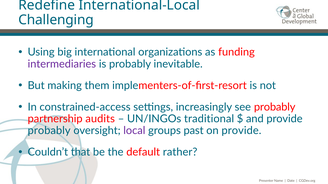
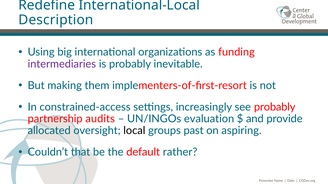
Challenging: Challenging -> Description (56, 20)
traditional: traditional -> evaluation (209, 119)
probably: probably -> allocated (49, 131)
local colour: purple -> black (134, 131)
on provide: provide -> aspiring (241, 131)
